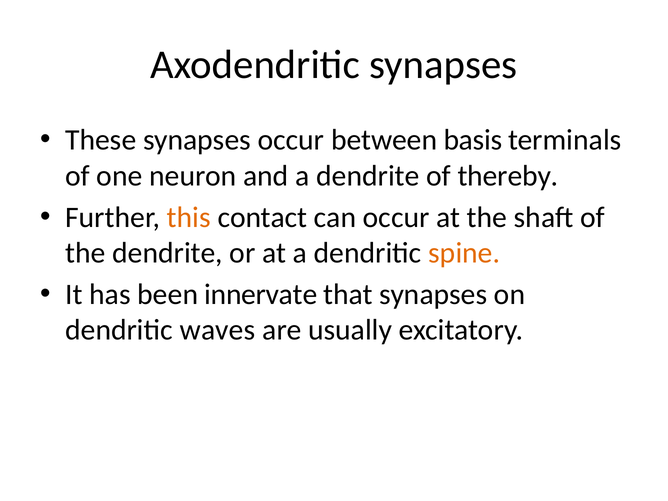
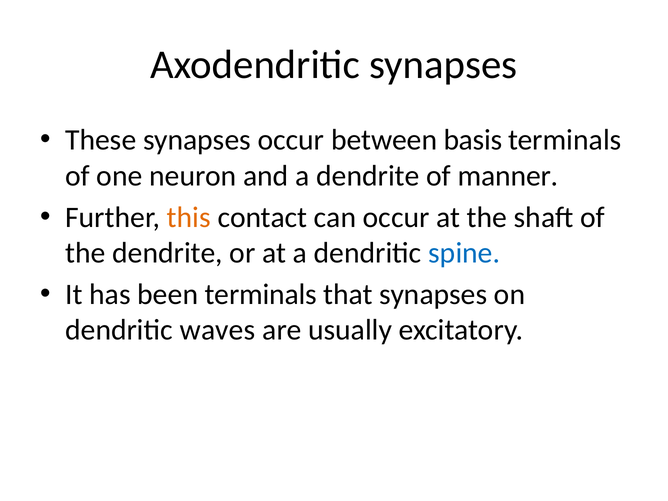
thereby: thereby -> manner (508, 176)
spine colour: orange -> blue (464, 253)
been innervate: innervate -> terminals (261, 295)
